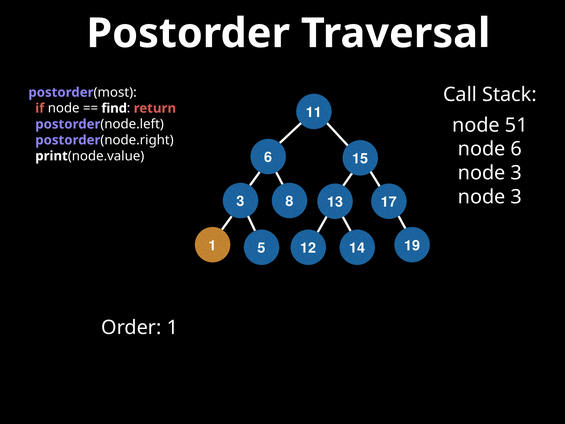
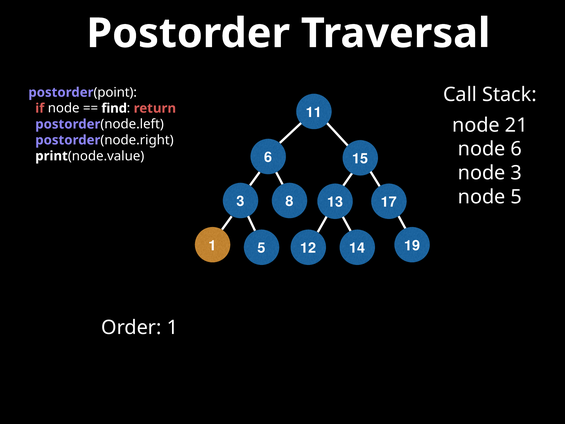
most: most -> point (115, 92)
51: 51 -> 21 (516, 125)
3: 3 -> 5 (516, 197)
